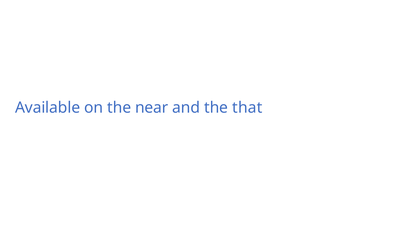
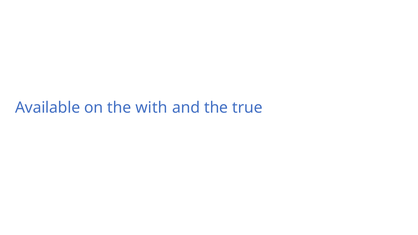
near: near -> with (152, 108)
that: that -> true (247, 108)
